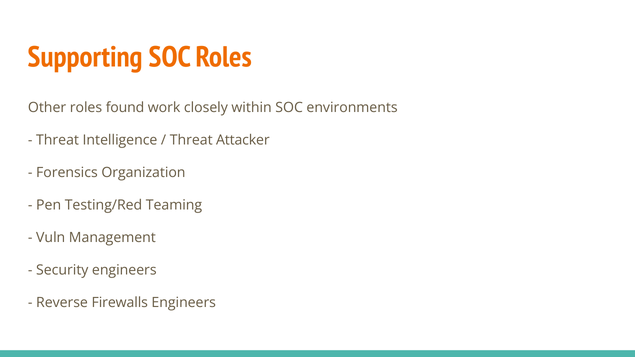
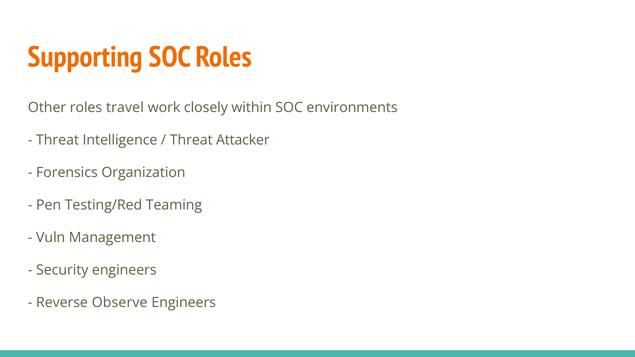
found: found -> travel (125, 108)
Firewalls: Firewalls -> Observe (120, 303)
